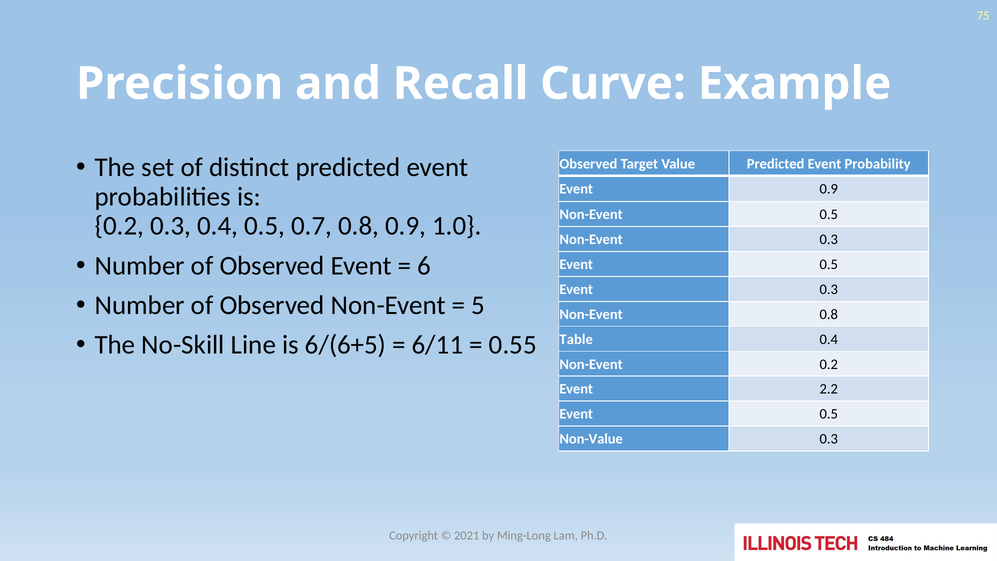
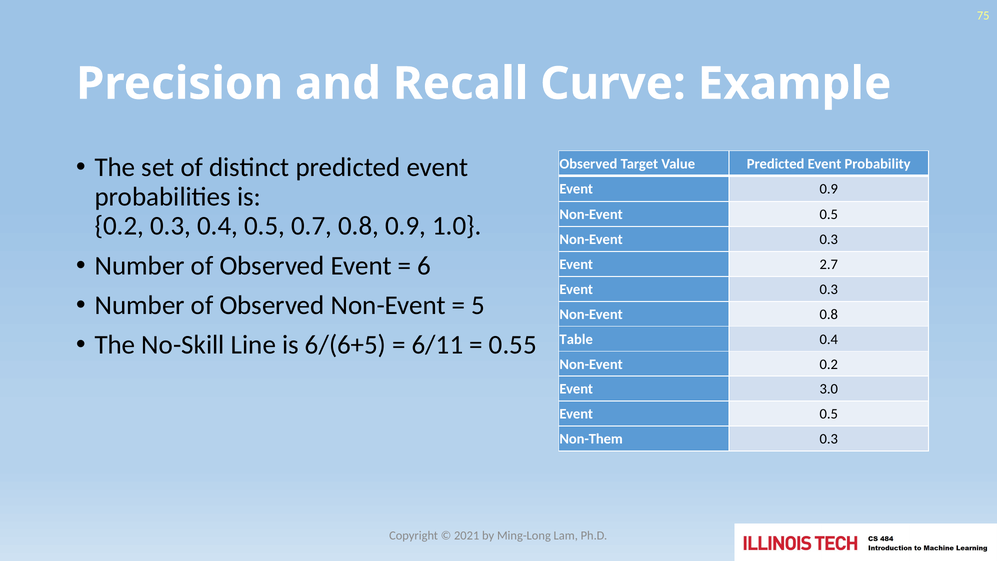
0.5: 0.5 -> 2.7 (829, 264)
2.2: 2.2 -> 3.0 (829, 389)
Non-Value: Non-Value -> Non-Them (591, 439)
